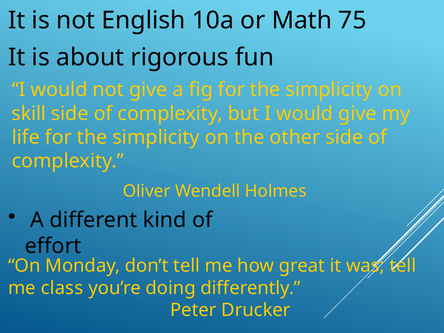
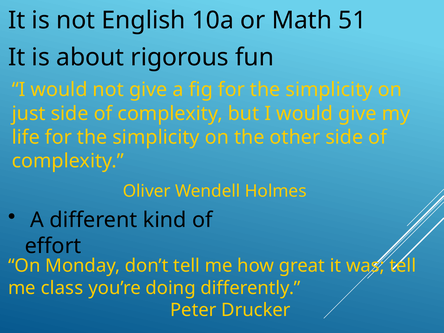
75: 75 -> 51 (352, 20)
skill: skill -> just (29, 113)
